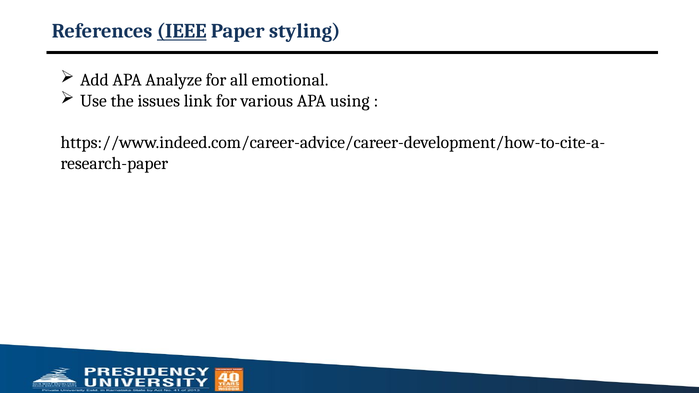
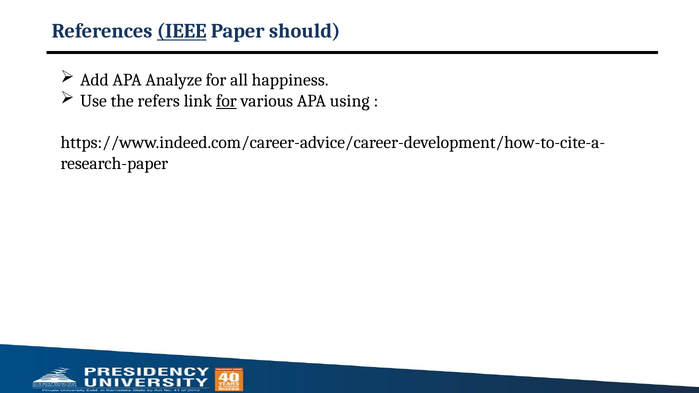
styling: styling -> should (305, 31)
emotional: emotional -> happiness (290, 80)
issues: issues -> refers (159, 101)
for underline: none -> present (226, 101)
